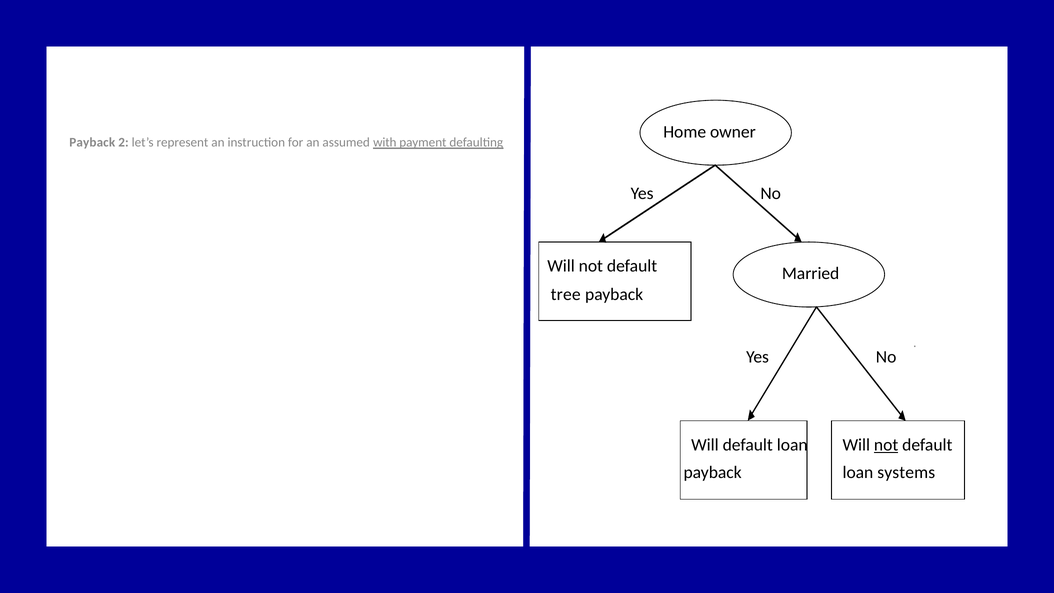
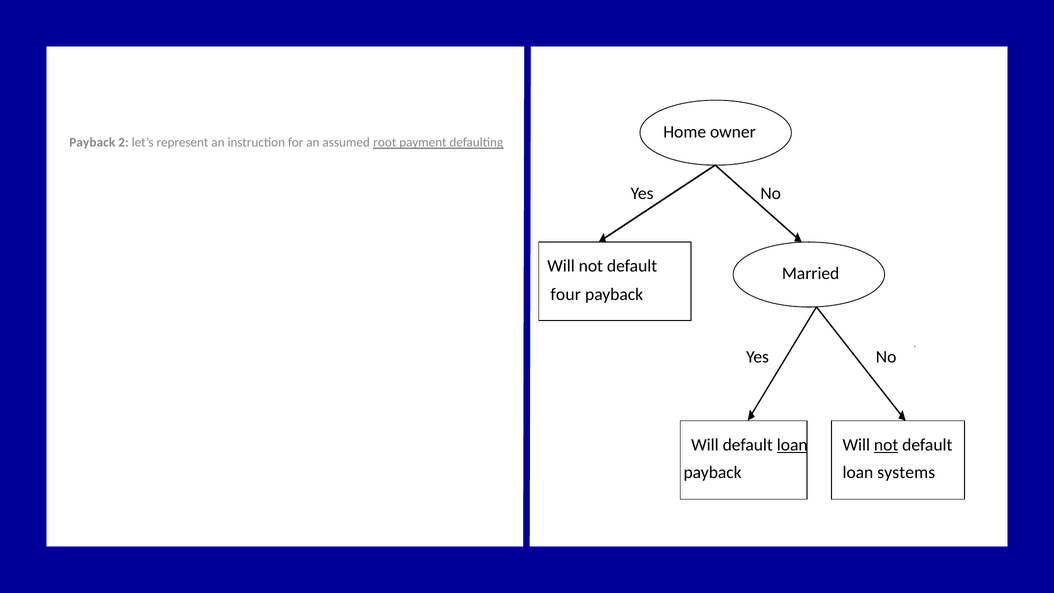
with: with -> root (385, 142)
tree: tree -> four (566, 295)
loan underline: none -> present (792, 445)
